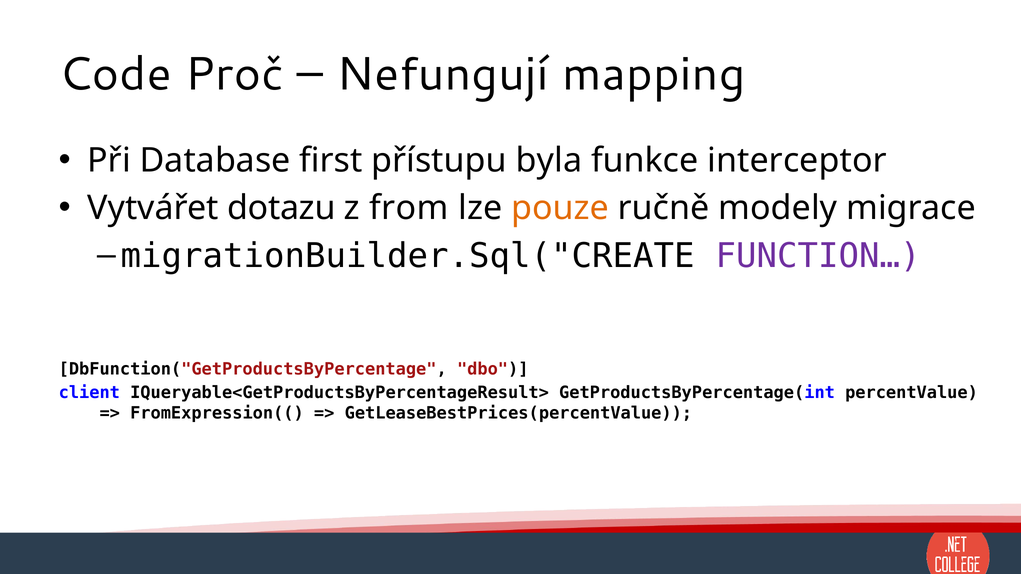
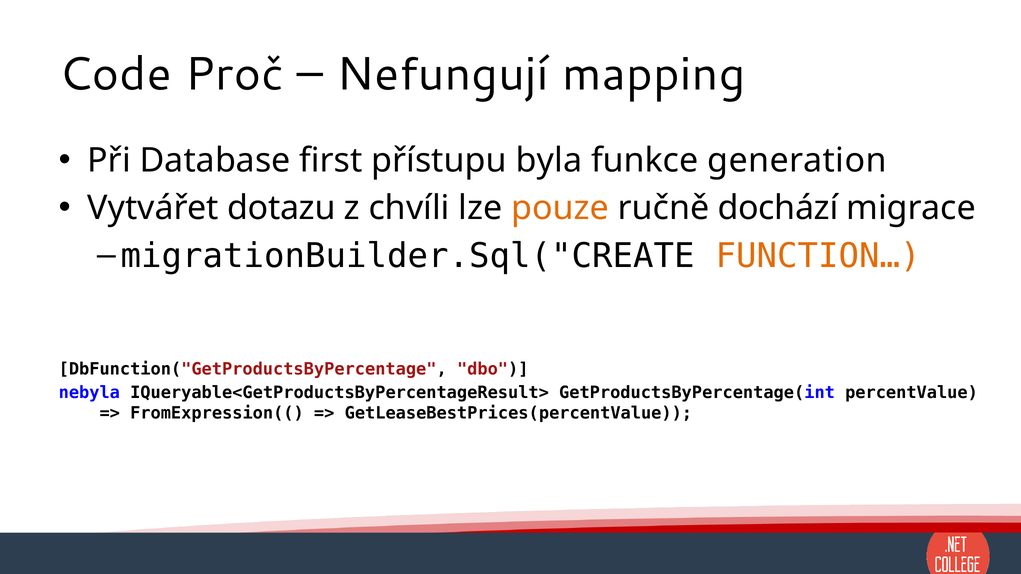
interceptor: interceptor -> generation (797, 161)
from: from -> chvíli (409, 208)
modely: modely -> dochází (778, 208)
FUNCTION… colour: purple -> orange (818, 256)
client: client -> nebyla (89, 393)
